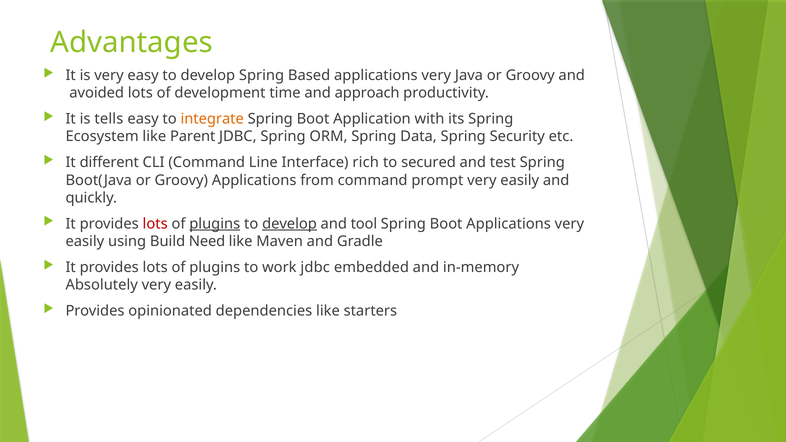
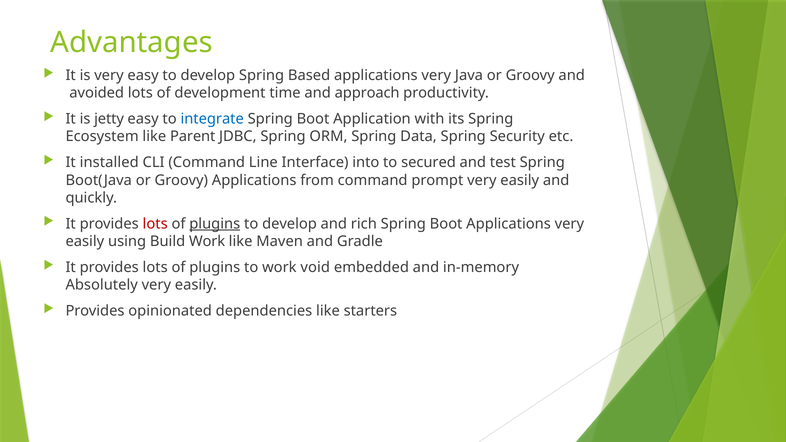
tells: tells -> jetty (109, 119)
integrate colour: orange -> blue (212, 119)
different: different -> installed (109, 163)
rich: rich -> into (366, 163)
develop underline: present -> none (289, 224)
tool: tool -> rich (364, 224)
Build Need: Need -> Work (207, 241)
work jdbc: jdbc -> void (315, 267)
